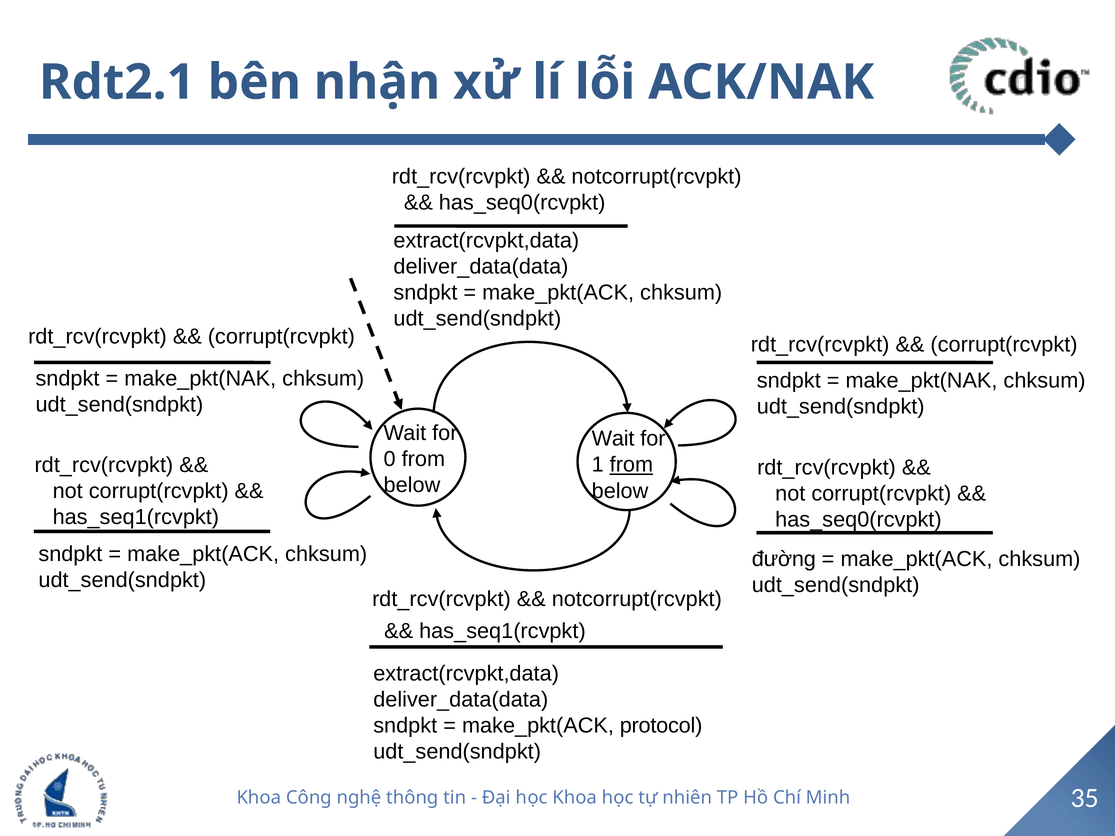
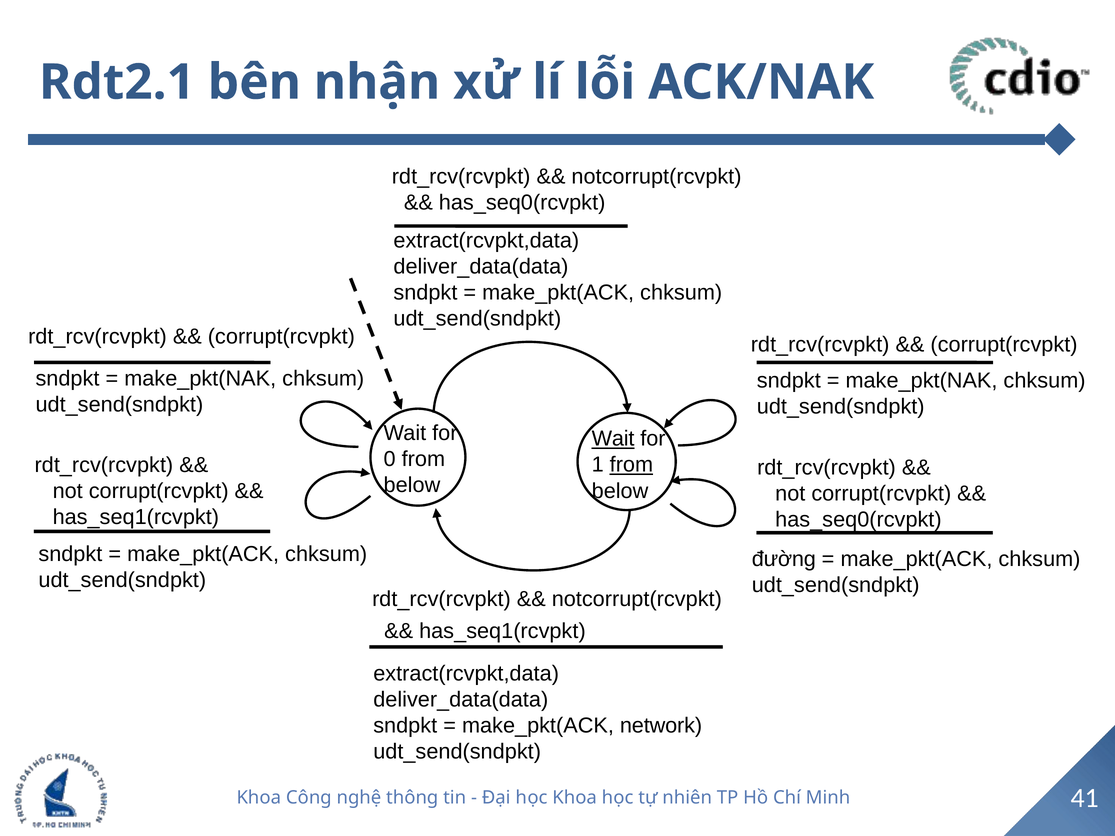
Wait underline: none -> present (613, 439)
protocol: protocol -> network (661, 726)
35: 35 -> 41 (1085, 798)
